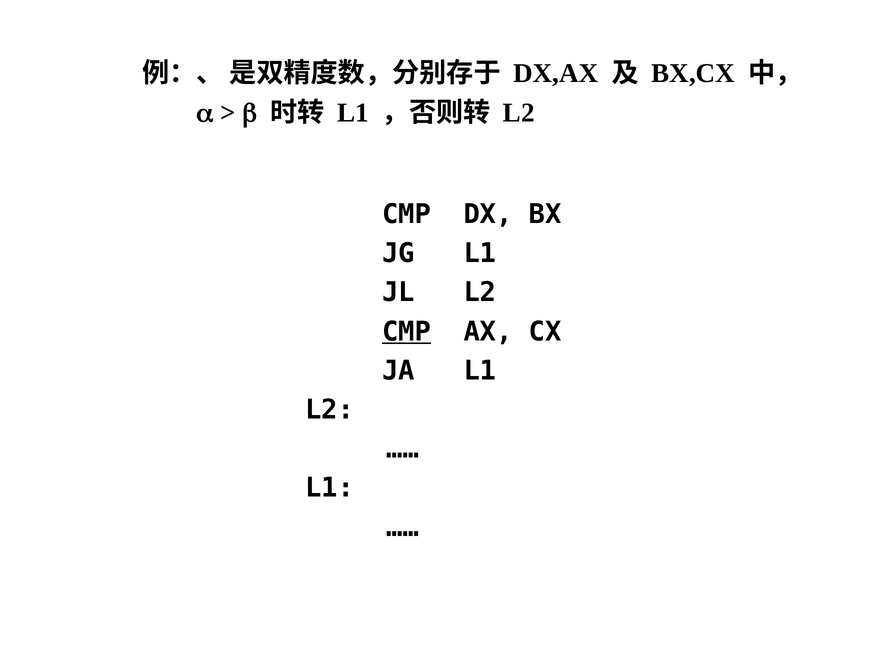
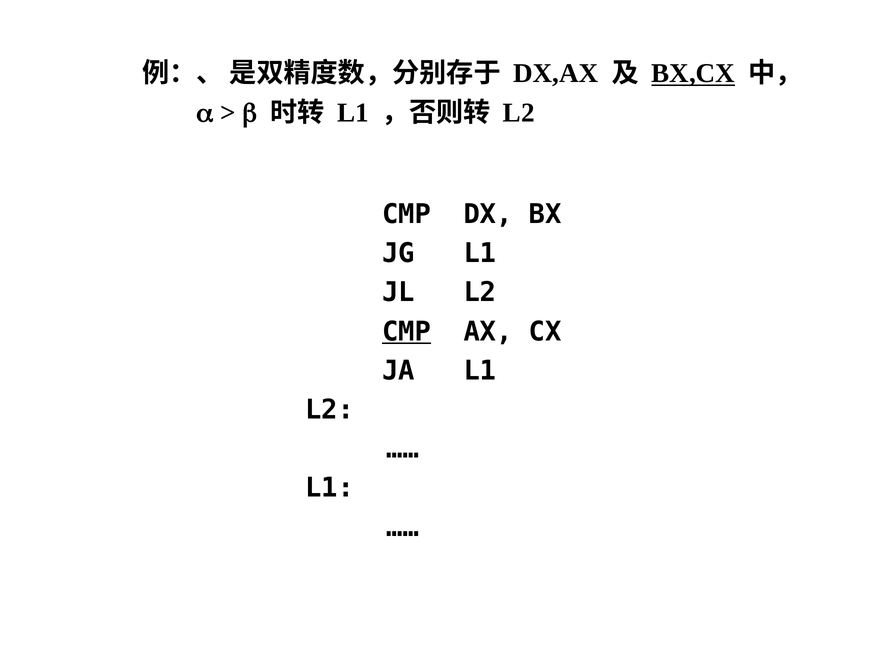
BX,CX underline: none -> present (693, 73)
